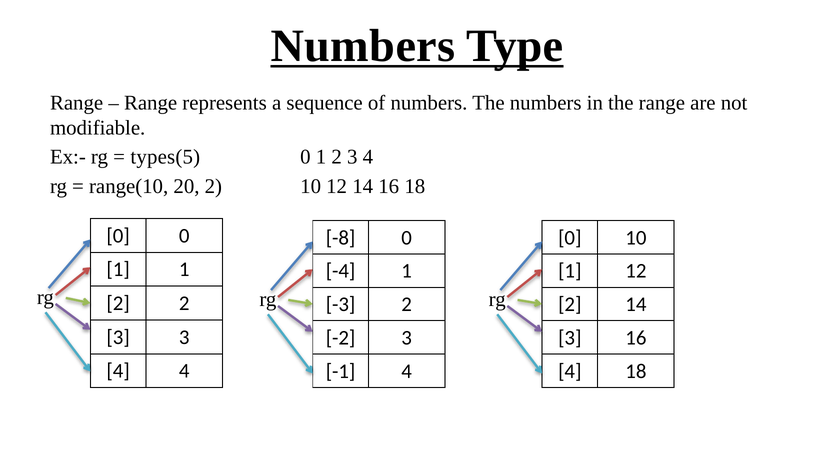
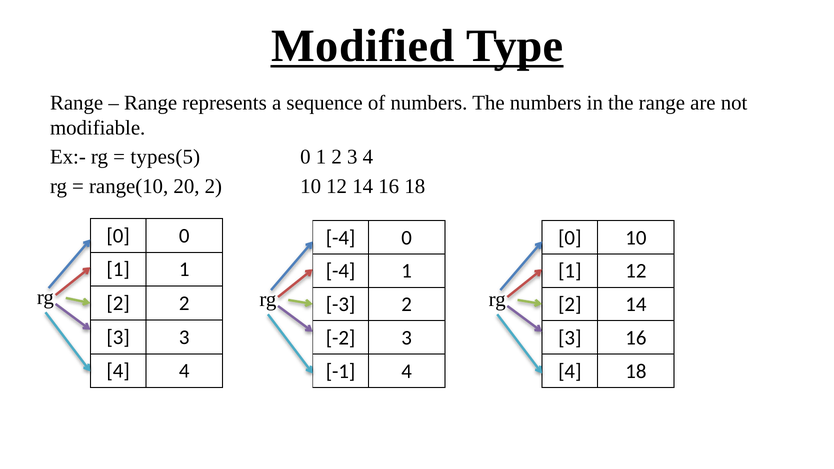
Numbers: Numbers -> Modified (363, 46)
-8: -8 -> -4 (341, 238)
